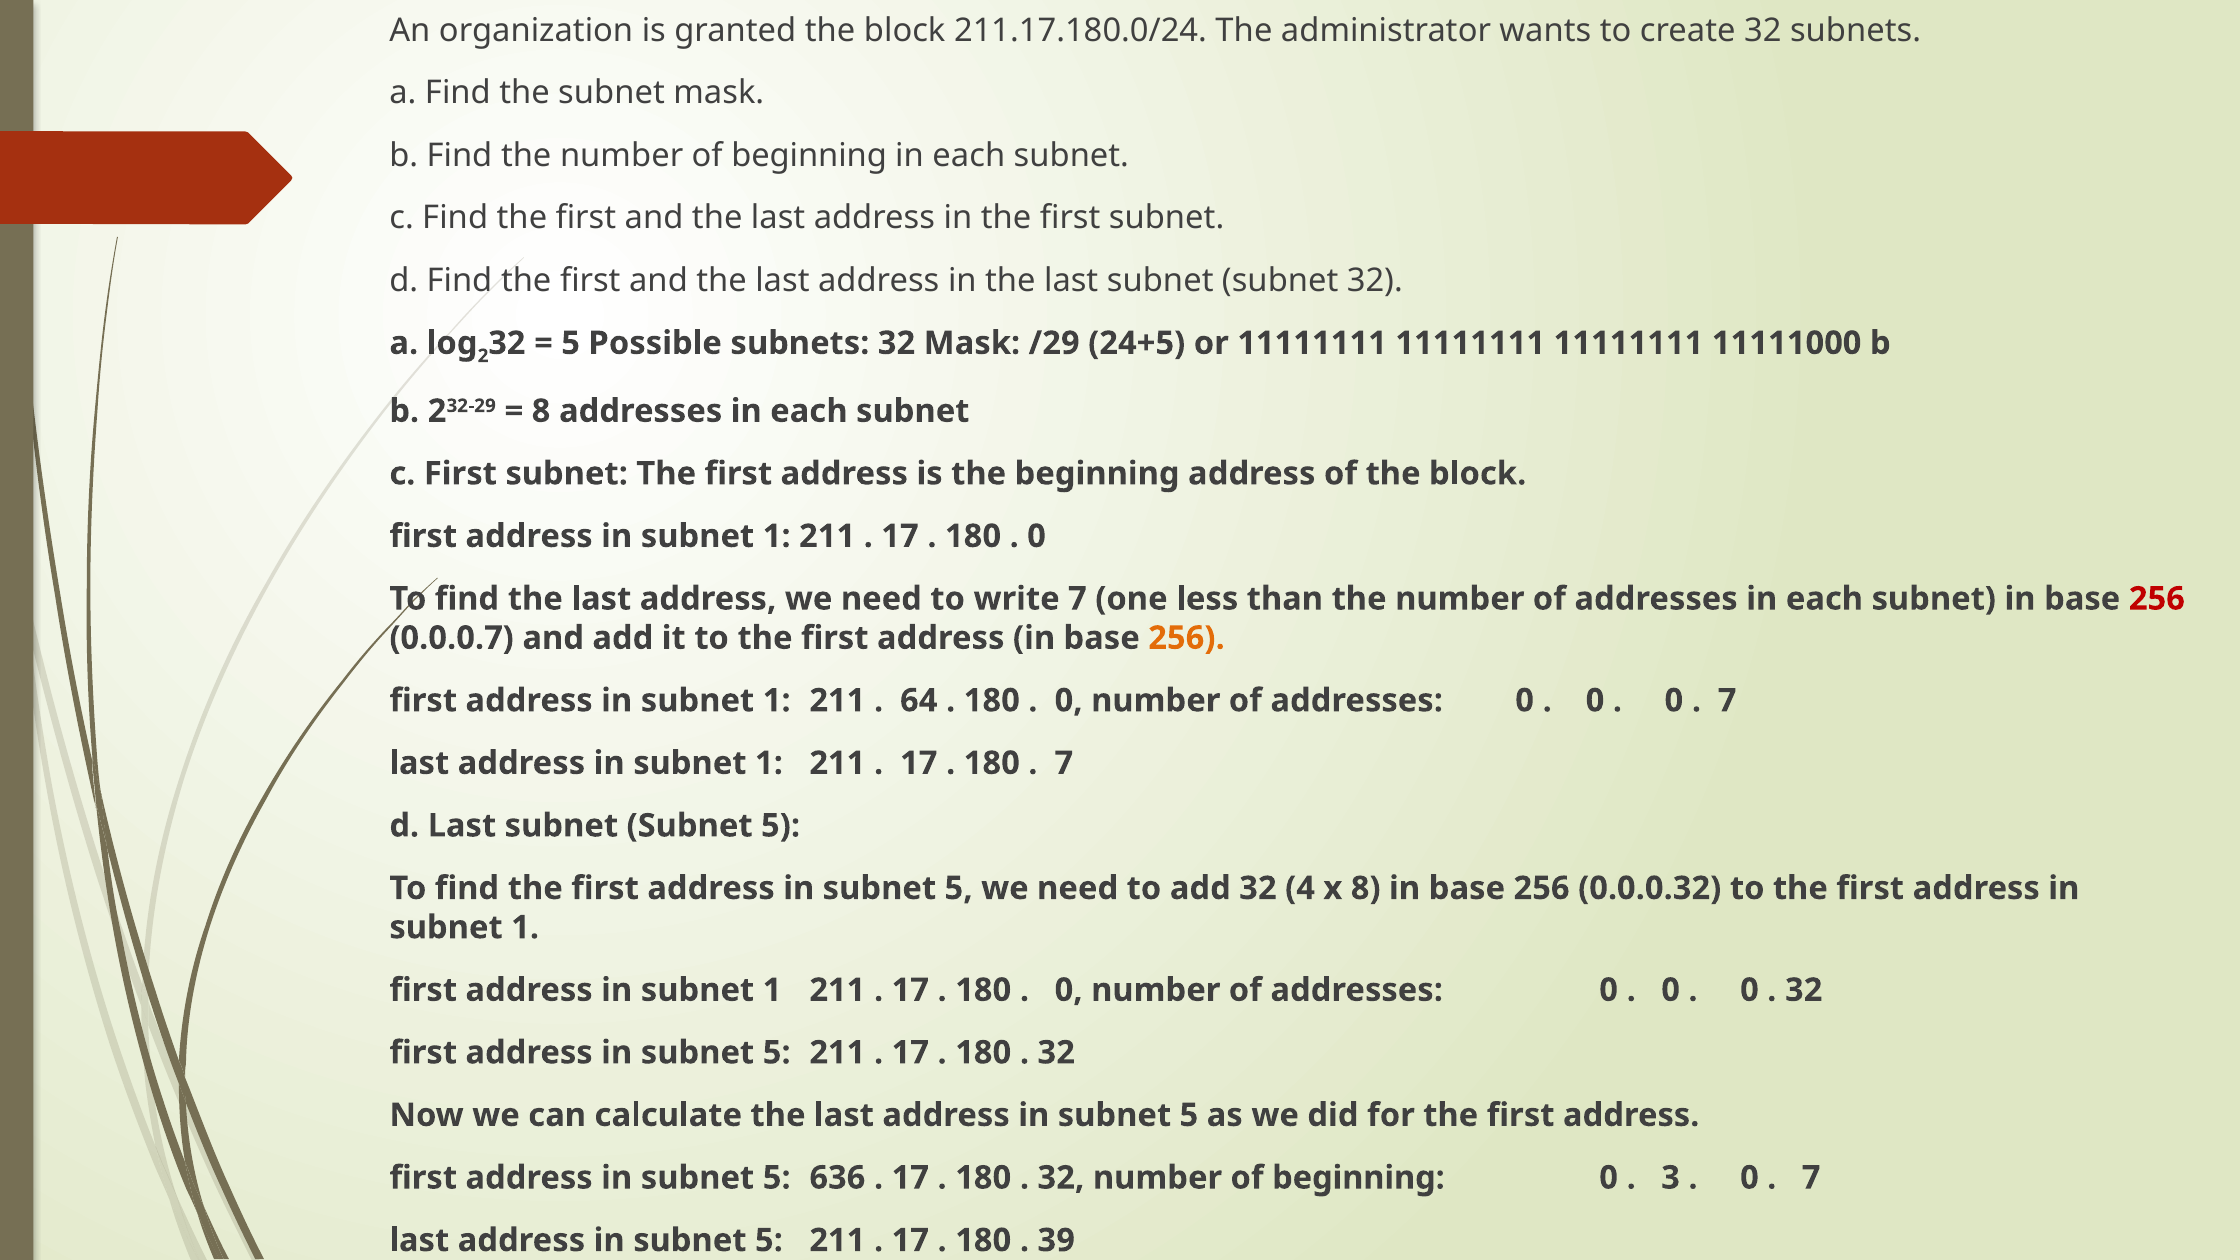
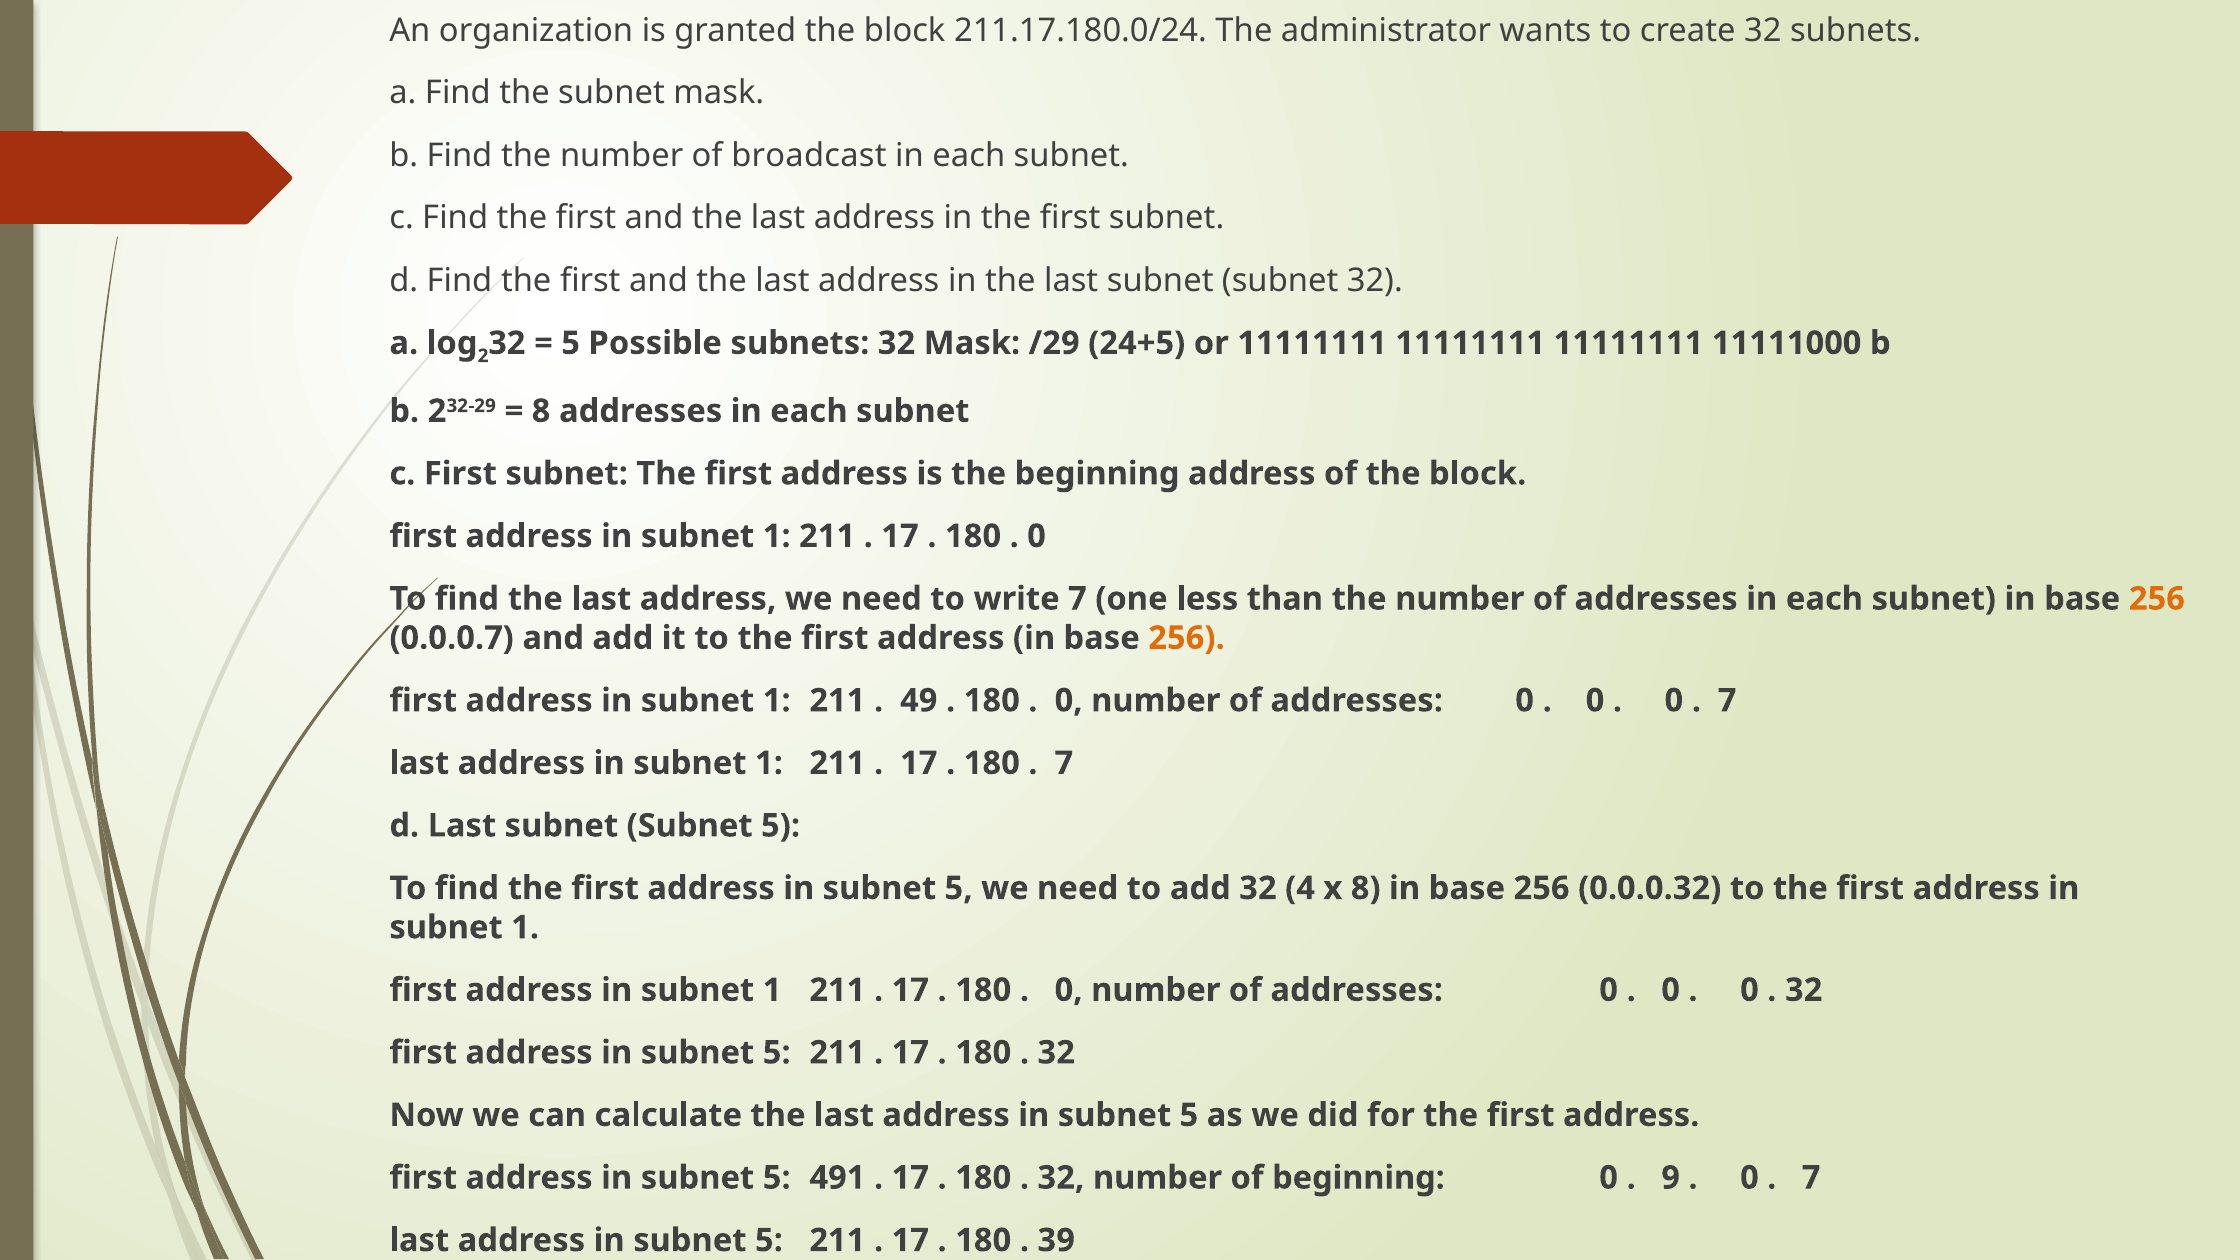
the number of beginning: beginning -> broadcast (809, 155)
256 colour: red -> orange (2157, 599)
64: 64 -> 49 (919, 701)
636: 636 -> 491 (837, 1178)
3: 3 -> 9 (1671, 1178)
